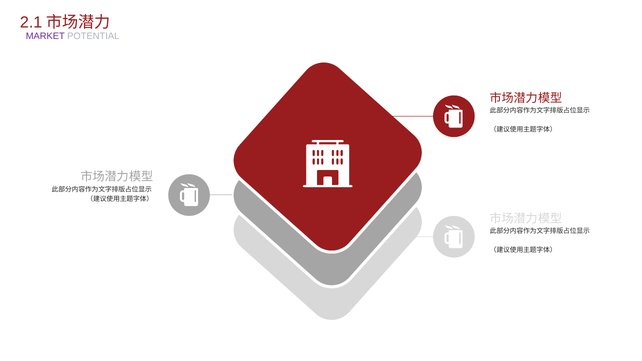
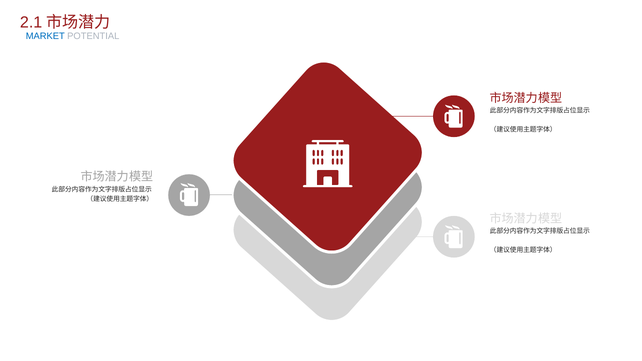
MARKET colour: purple -> blue (45, 36)
